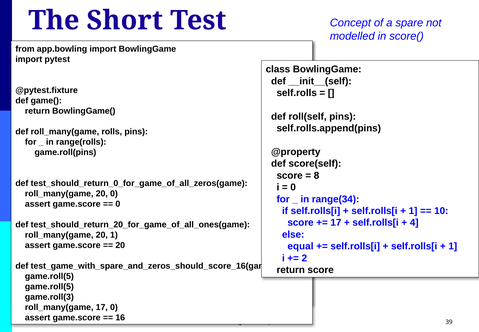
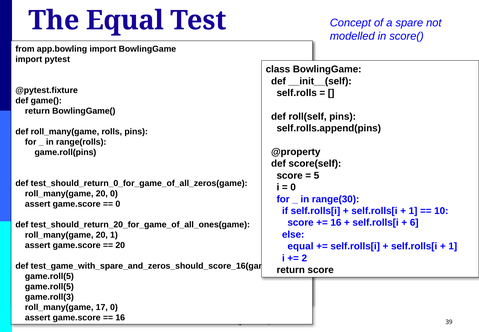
The Short: Short -> Equal (125, 20)
8: 8 -> 5 (317, 175)
range(34: range(34 -> range(30 (336, 199)
17: 17 -> 16 (336, 222)
4: 4 -> 6 (414, 222)
